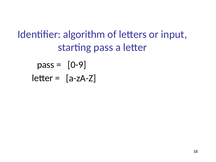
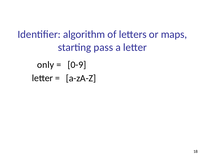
input: input -> maps (174, 34)
pass: pass -> only (46, 65)
